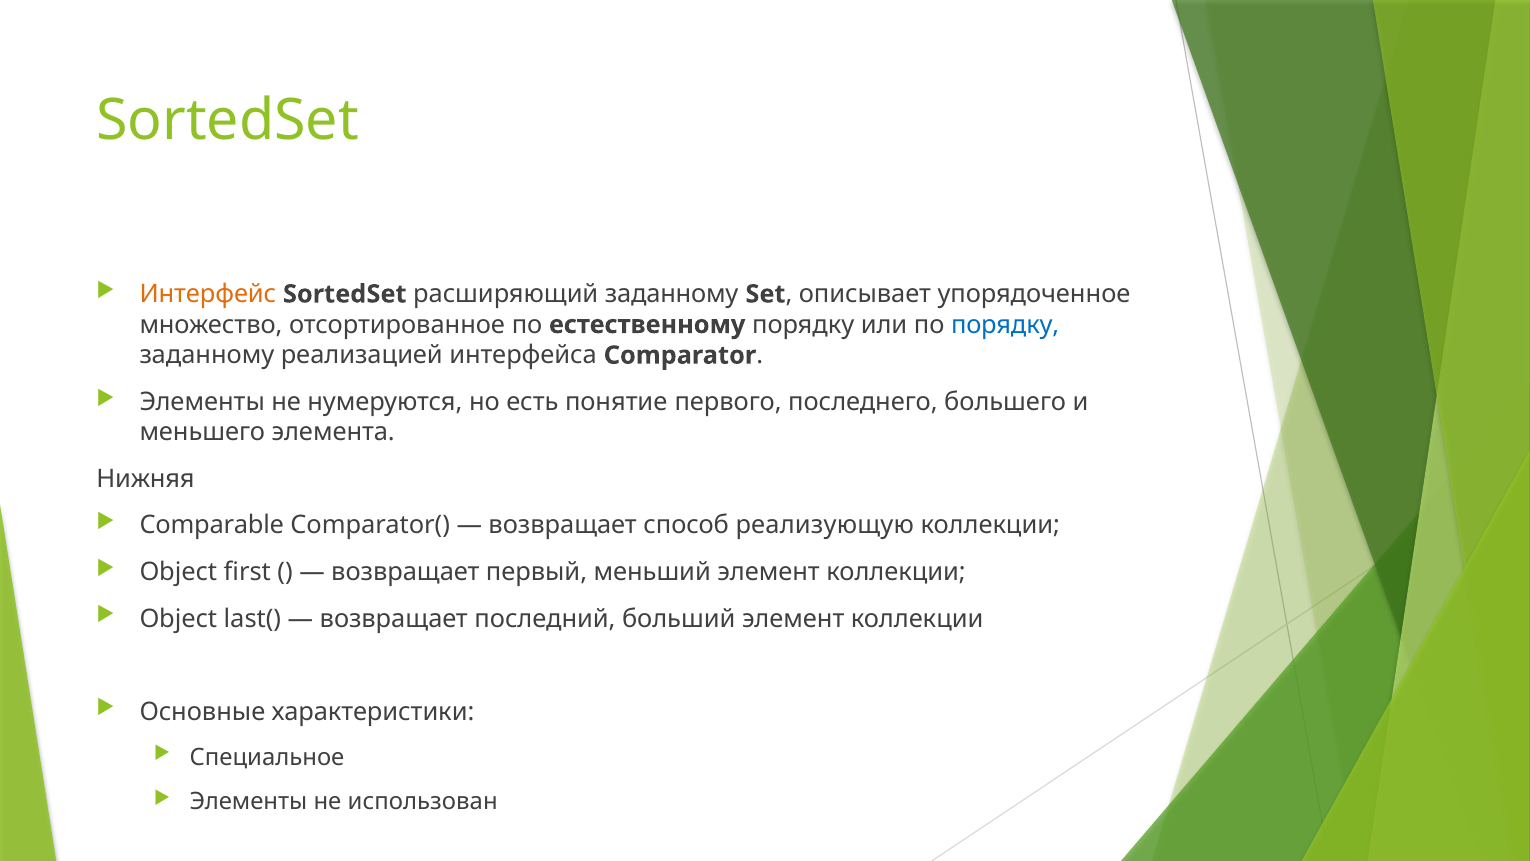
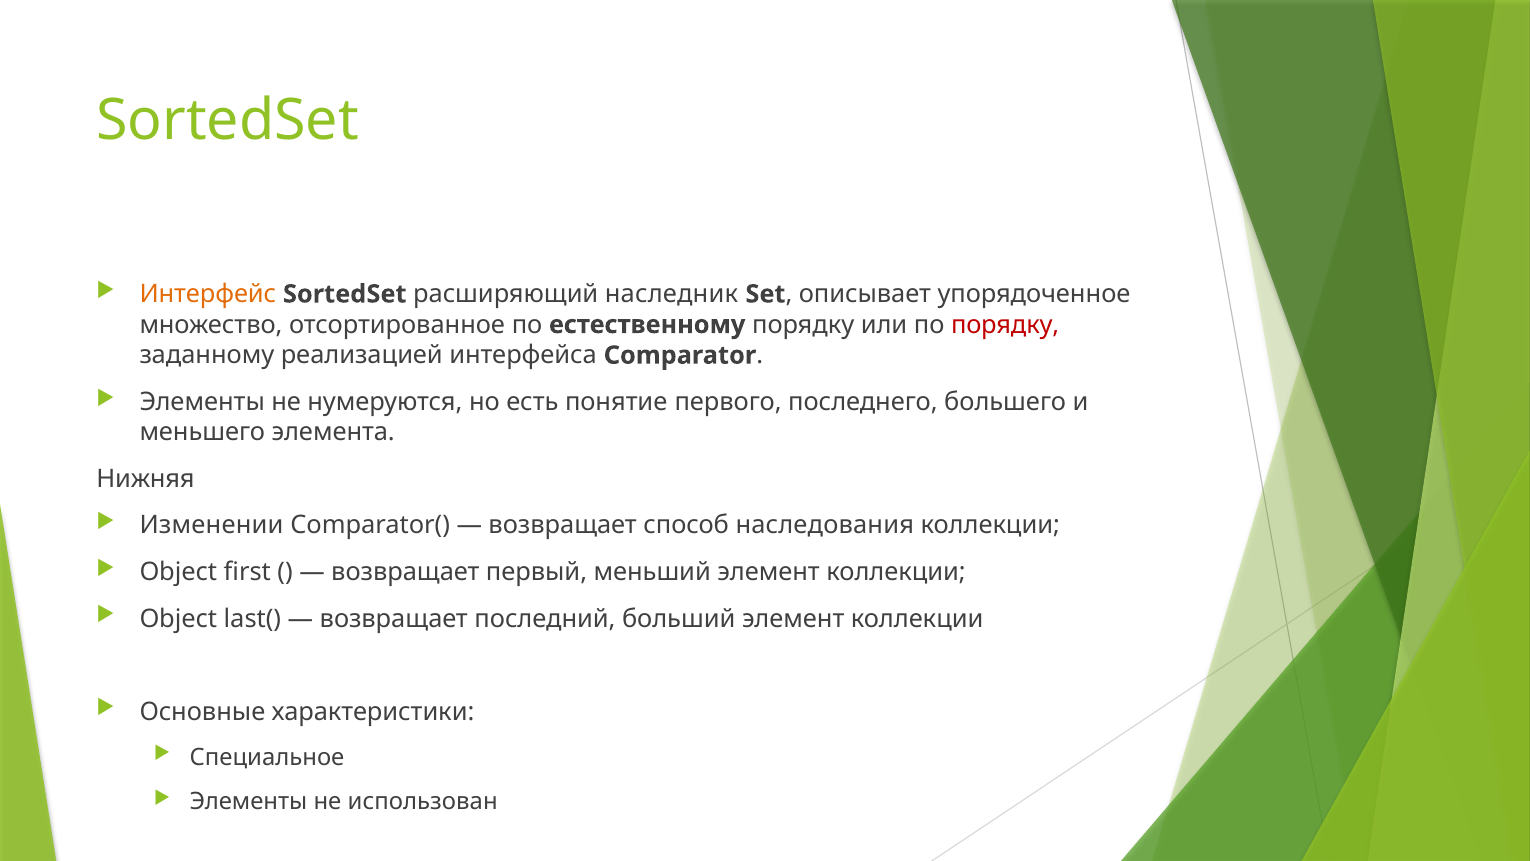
расширяющий заданному: заданному -> наследник (671, 294)
порядку colour: blue -> red (1005, 325)
Comparable: Comparable -> Изменении (212, 525)
реализующую: реализующую -> наследования (825, 525)
